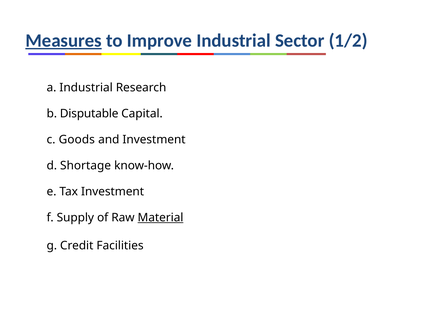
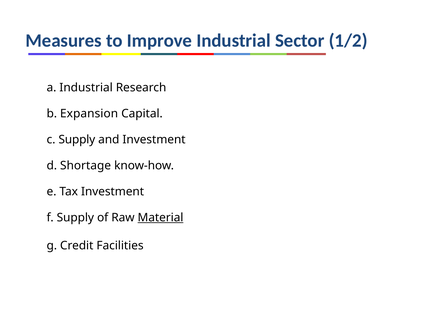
Measures underline: present -> none (64, 41)
Disputable: Disputable -> Expansion (89, 114)
c Goods: Goods -> Supply (77, 140)
